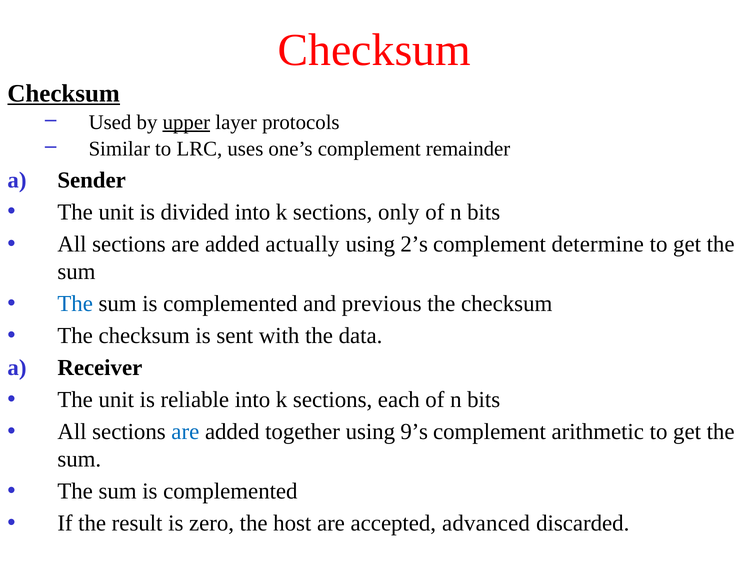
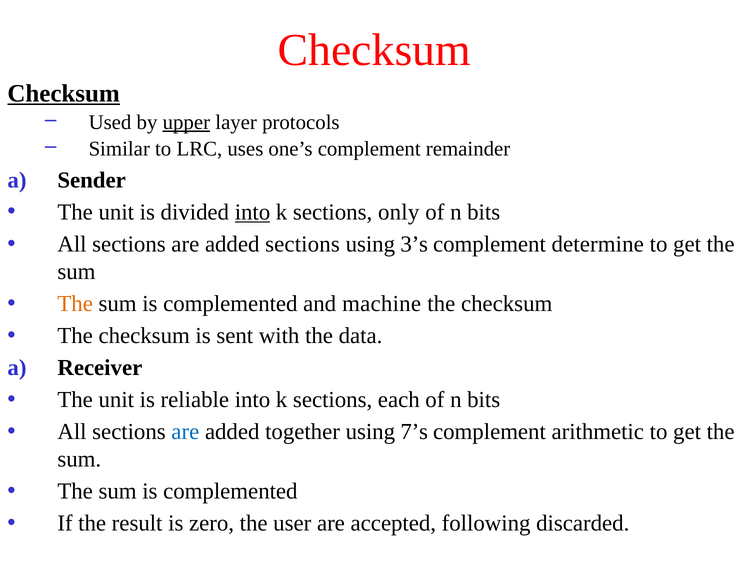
into underline: none -> present (253, 212)
added actually: actually -> sections (302, 244)
2’s: 2’s -> 3’s (414, 244)
The colour: blue -> orange (75, 304)
previous: previous -> machine (382, 304)
9’s: 9’s -> 7’s (414, 432)
host: host -> user (292, 523)
advanced: advanced -> following (486, 523)
